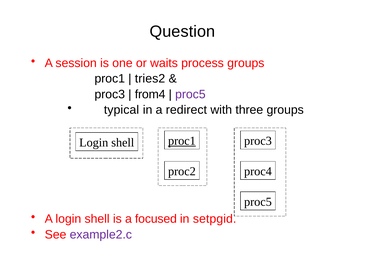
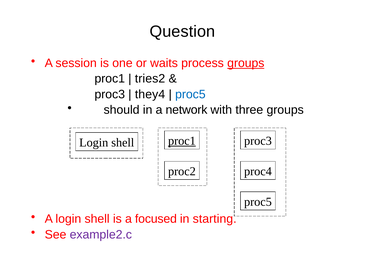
groups underline: none -> present (246, 63)
from4: from4 -> they4 (150, 94)
proc5 colour: purple -> blue (190, 94)
typical: typical -> should (122, 110)
redirect: redirect -> network (187, 110)
setpgid: setpgid -> starting (215, 219)
